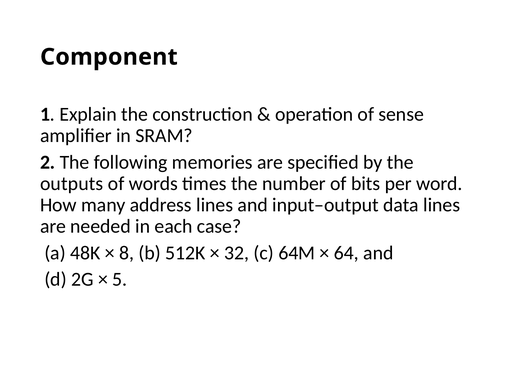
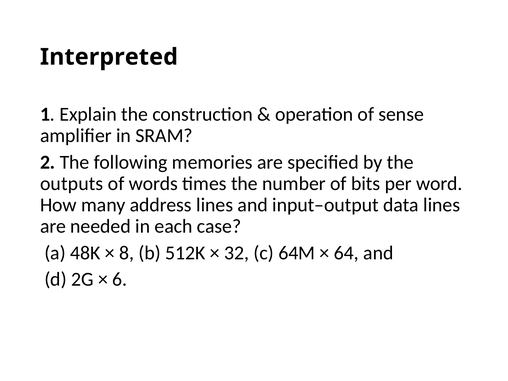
Component: Component -> Interpreted (109, 57)
5: 5 -> 6 (120, 279)
